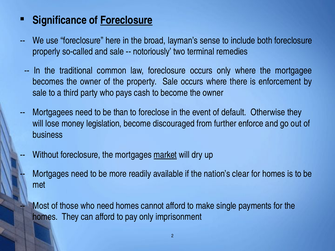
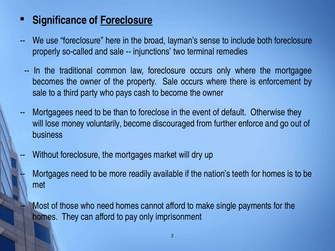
notoriously: notoriously -> injunctions (152, 52)
legislation: legislation -> voluntarily (104, 124)
market underline: present -> none (165, 155)
clear: clear -> teeth (241, 174)
